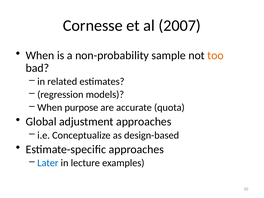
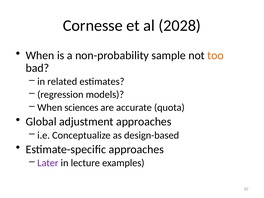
2007: 2007 -> 2028 (180, 26)
purpose: purpose -> sciences (81, 107)
Later colour: blue -> purple (48, 163)
